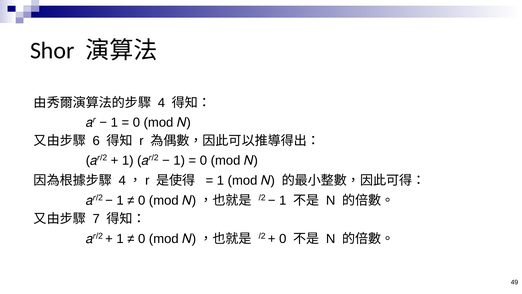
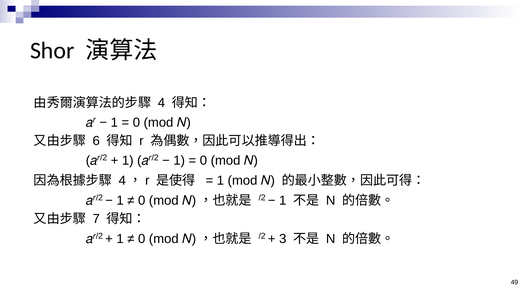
0: 0 -> 3 (283, 238)
